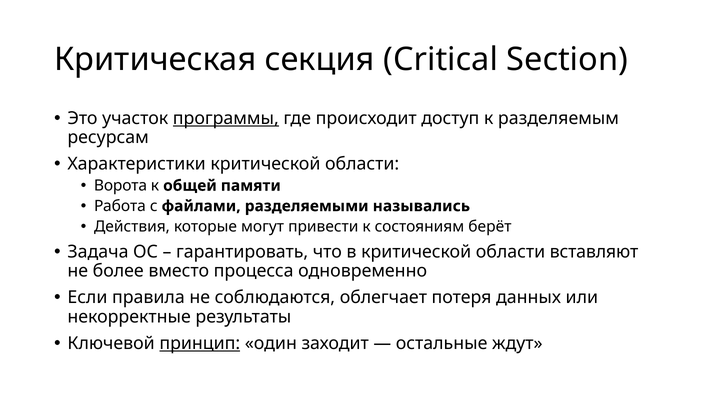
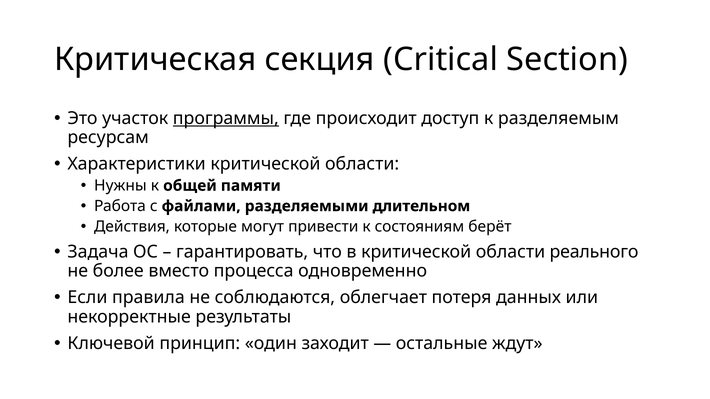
Ворота: Ворота -> Нужны (120, 186)
назывались: назывались -> длительном (421, 206)
вставляют: вставляют -> реального (594, 252)
принцип underline: present -> none (200, 344)
